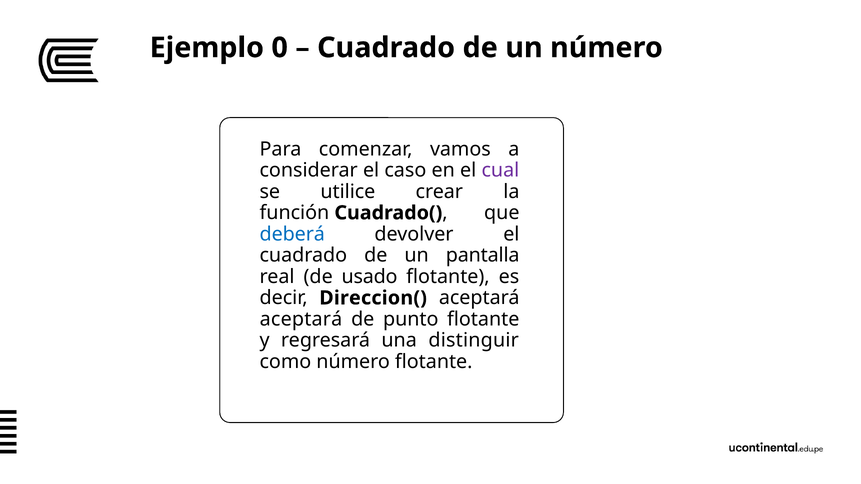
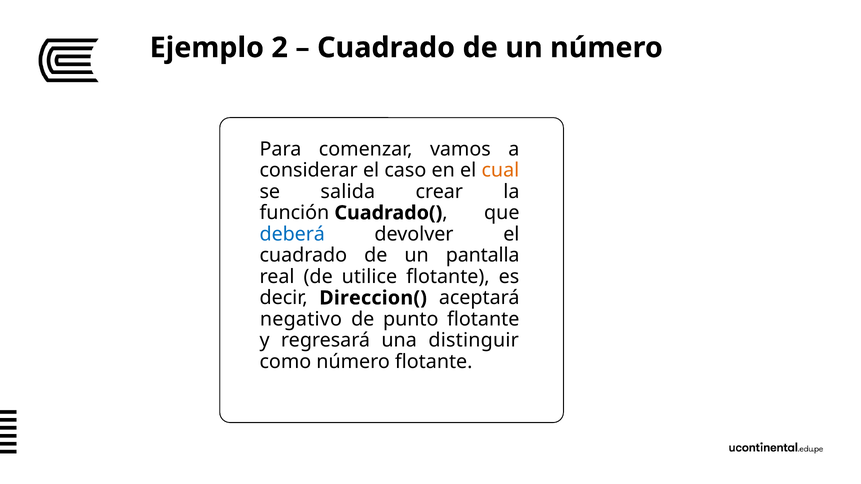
0: 0 -> 2 (280, 48)
cual colour: purple -> orange (500, 170)
utilice: utilice -> salida (348, 192)
usado: usado -> utilice (369, 277)
aceptará: aceptará -> negativo (301, 319)
